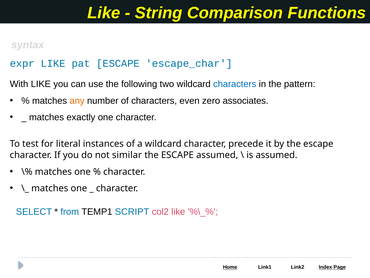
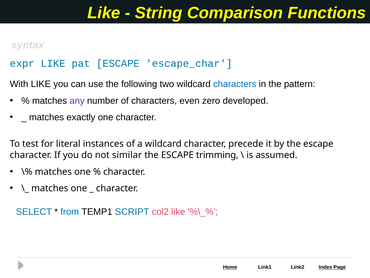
any colour: orange -> purple (77, 101)
associates: associates -> developed (246, 101)
ESCAPE assumed: assumed -> trimming (217, 155)
